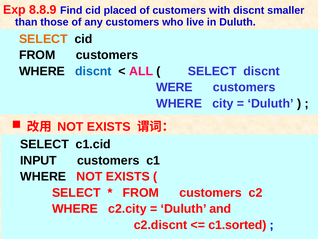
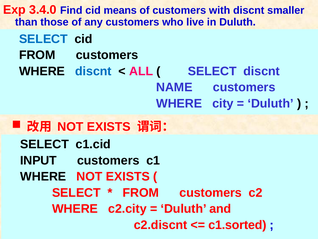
8.8.9: 8.8.9 -> 3.4.0 (43, 10)
placed: placed -> means (120, 10)
SELECT colour: orange -> blue (43, 39)
WERE: WERE -> NAME (174, 87)
